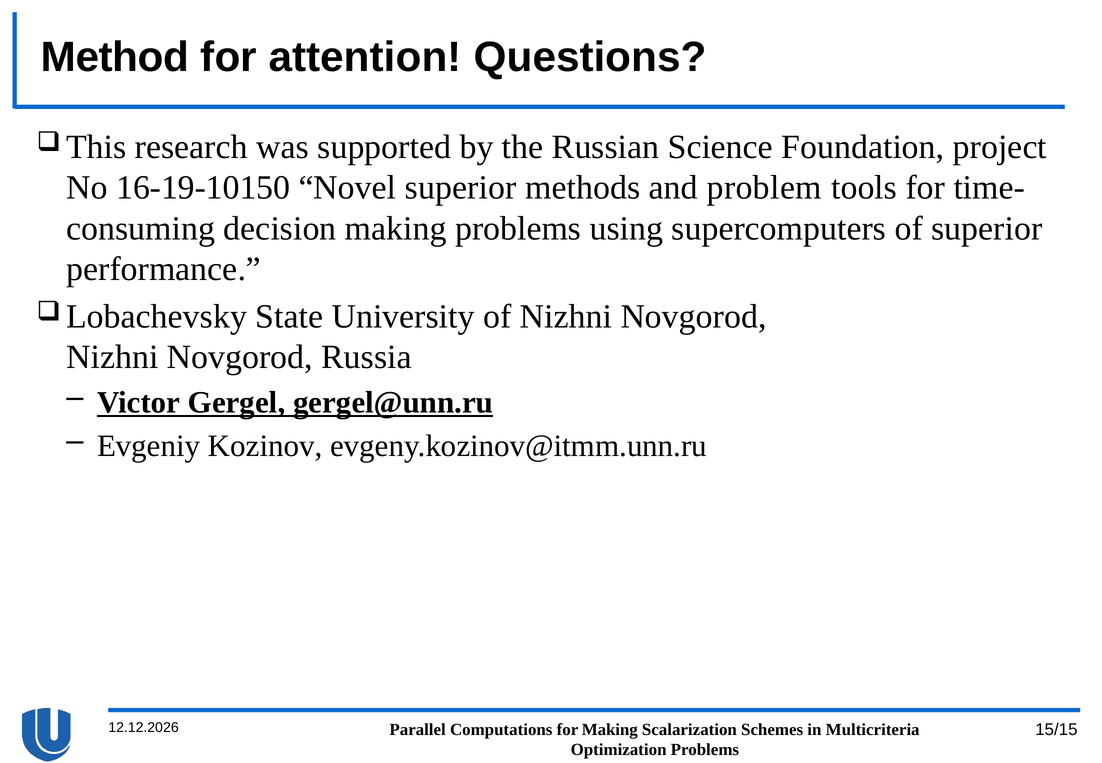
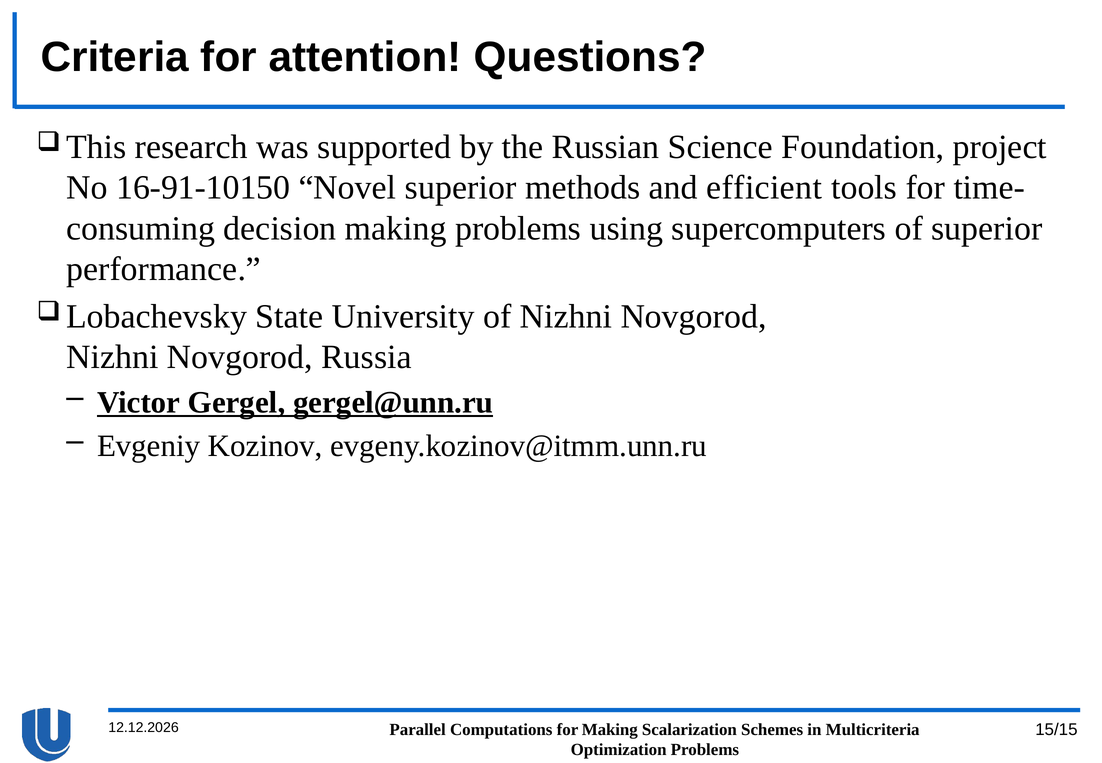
Method: Method -> Criteria (115, 57)
16-19-10150: 16-19-10150 -> 16-91-10150 (203, 188)
problem: problem -> efficient (764, 188)
